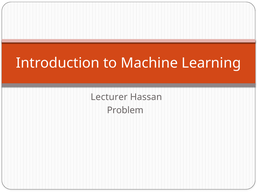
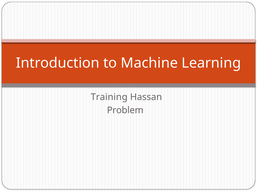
Lecturer: Lecturer -> Training (109, 97)
